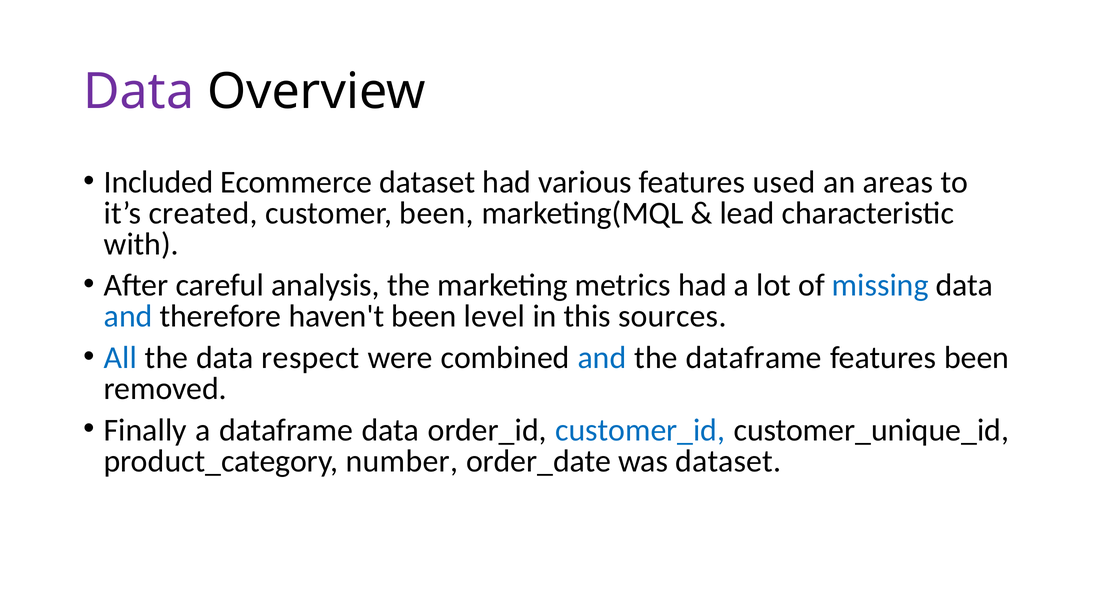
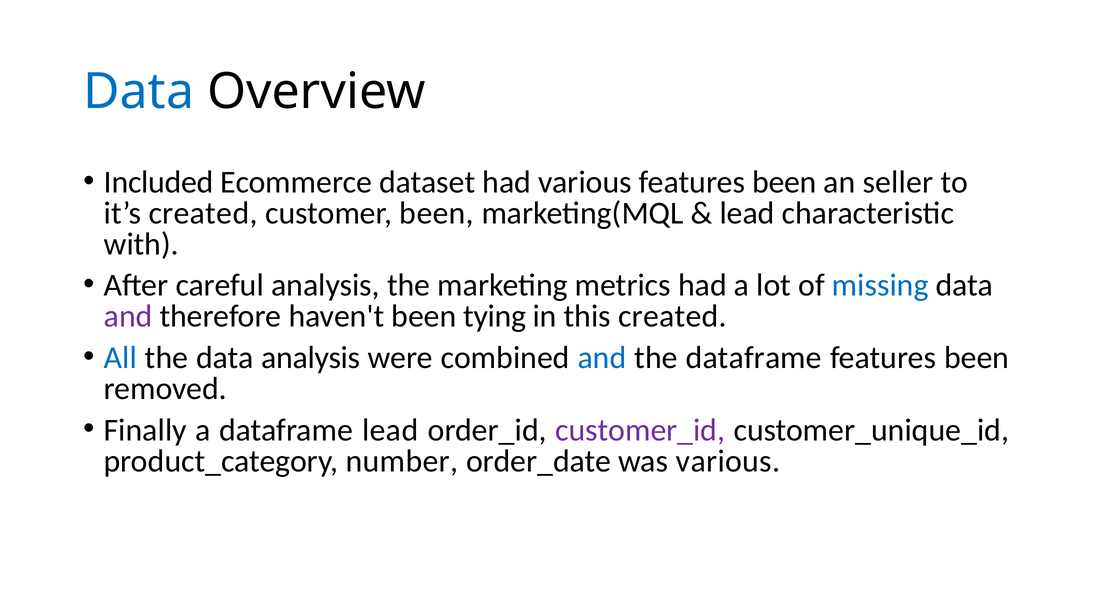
Data colour: purple -> blue (139, 92)
various features used: used -> been (784, 182)
areas: areas -> seller (898, 182)
and colour: blue -> purple (128, 316)
level: level -> tying (495, 316)
this sources: sources -> created (672, 316)
data respect: respect -> analysis (311, 358)
dataframe data: data -> lead (390, 430)
customer_id colour: blue -> purple (640, 430)
was dataset: dataset -> various (728, 461)
